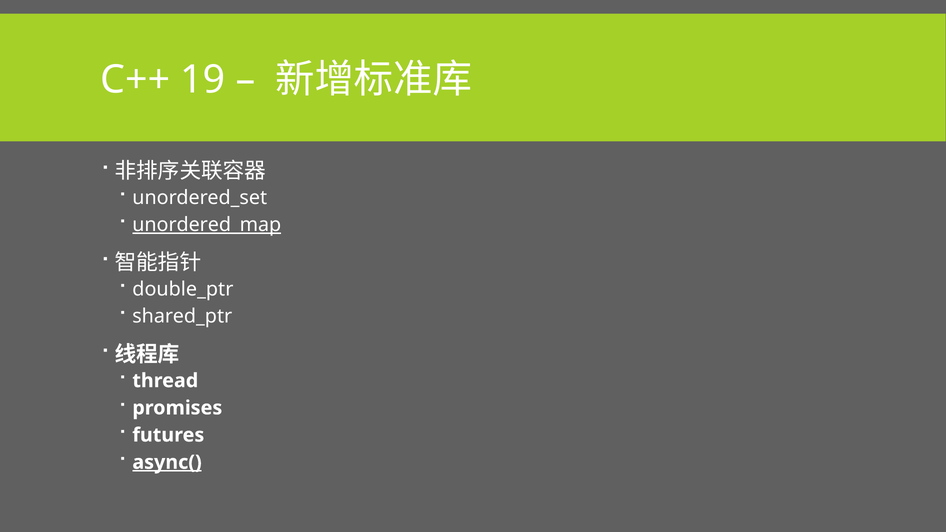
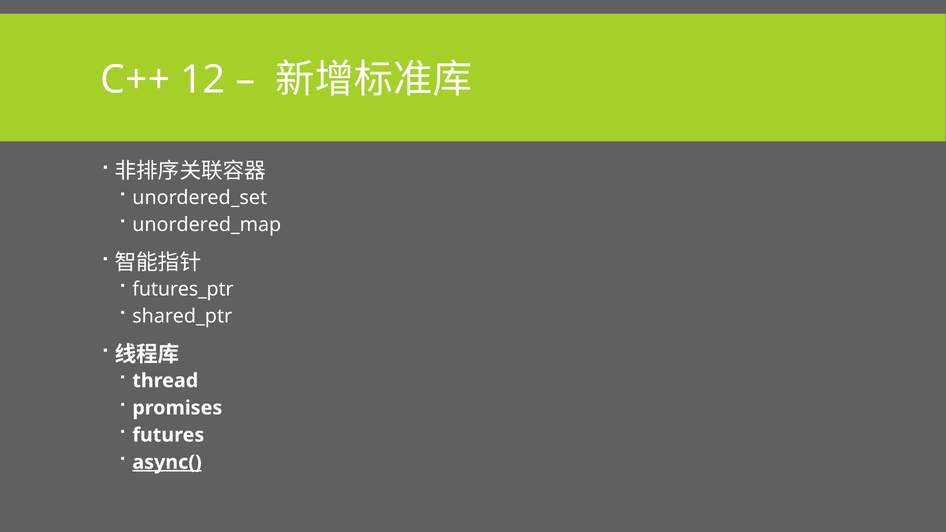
19: 19 -> 12 (203, 80)
unordered_map underline: present -> none (207, 225)
double_ptr: double_ptr -> futures_ptr (183, 289)
